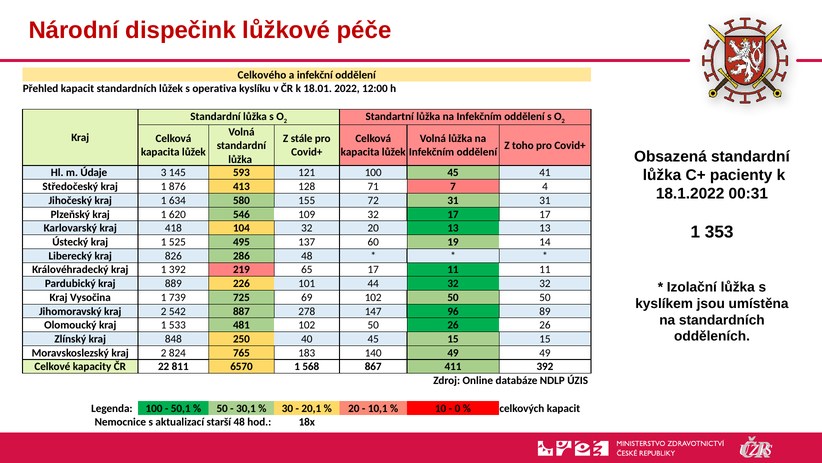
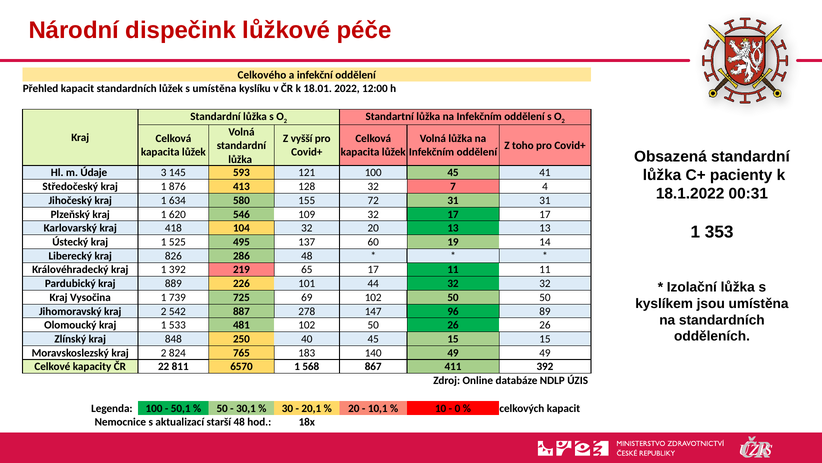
s operativa: operativa -> umístěna (214, 89)
stále: stále -> vyšší (302, 139)
128 71: 71 -> 32 (373, 186)
